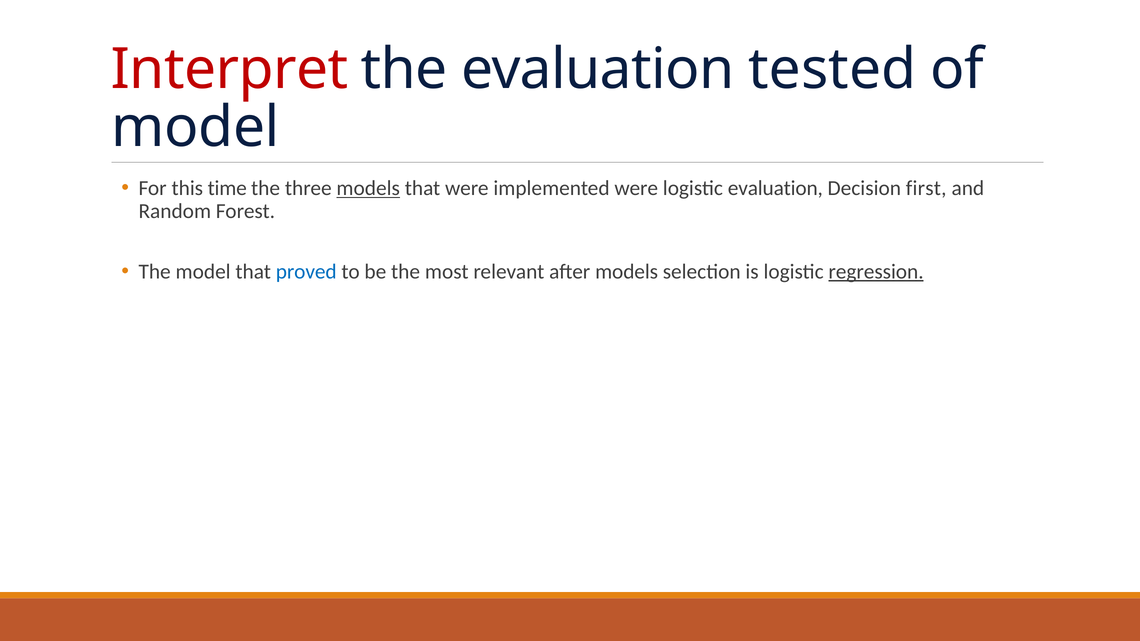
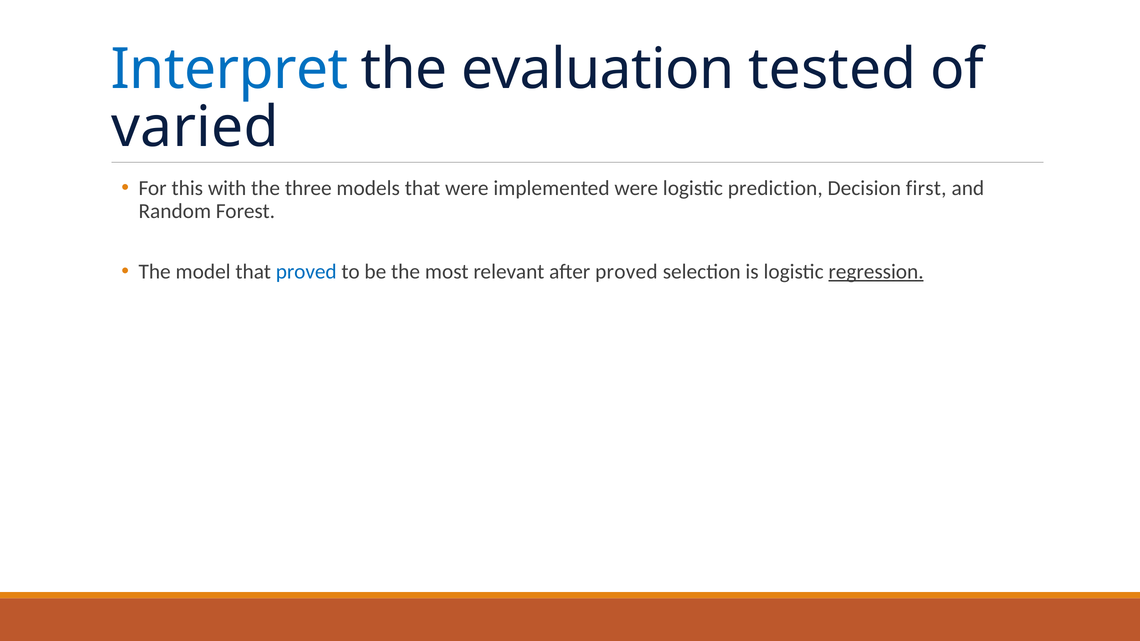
Interpret colour: red -> blue (229, 70)
model: model -> varied (195, 128)
time: time -> with (227, 188)
models underline: present -> none (368, 188)
logistic evaluation: evaluation -> prediction (775, 188)
after models: models -> proved (626, 272)
